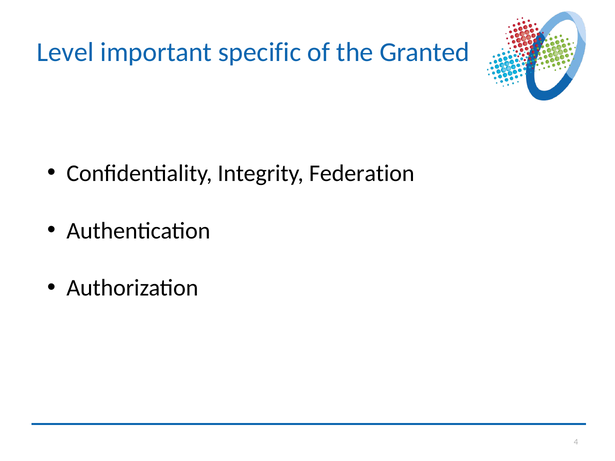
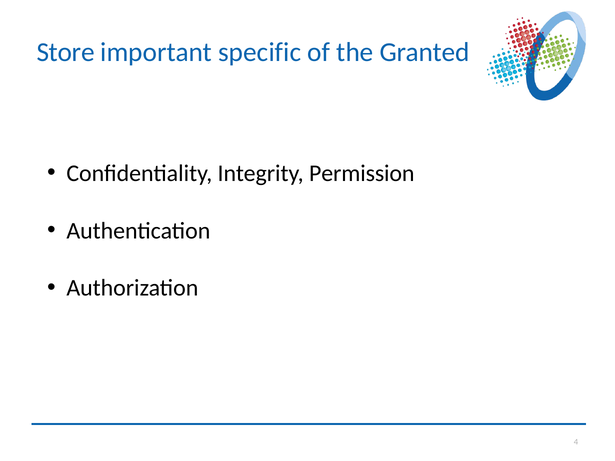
Level: Level -> Store (66, 52)
Federation: Federation -> Permission (362, 173)
